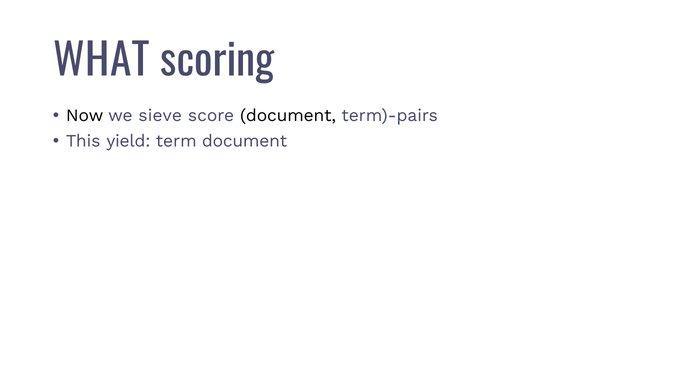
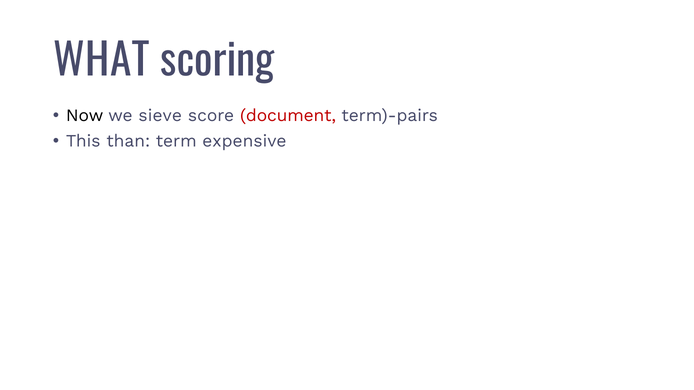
document colour: black -> red (288, 115)
yield: yield -> than (128, 141)
term document: document -> expensive (244, 141)
